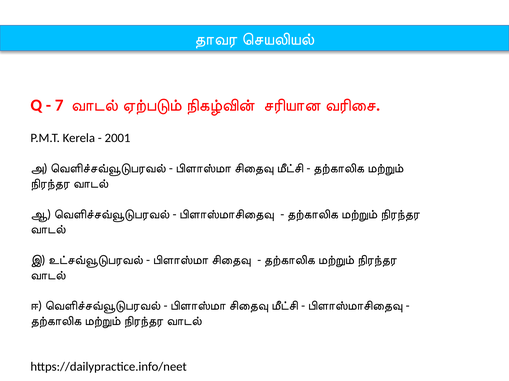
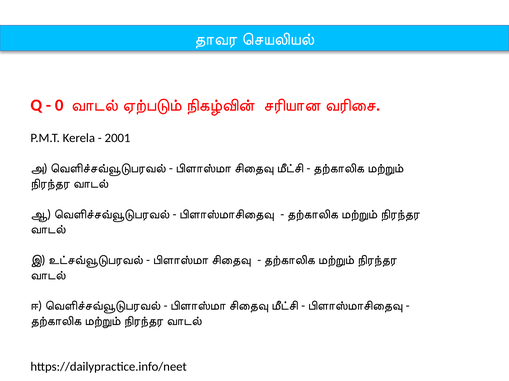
7: 7 -> 0 (59, 105)
